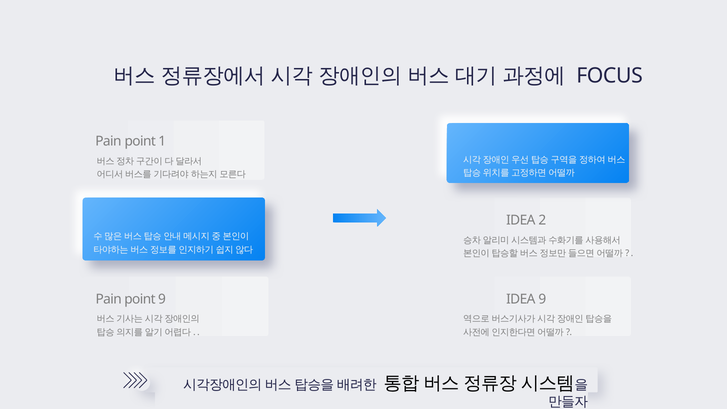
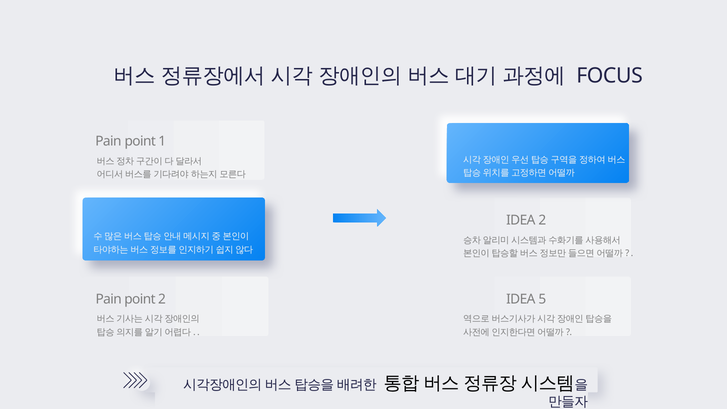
point 9: 9 -> 2 (162, 299)
IDEA 9: 9 -> 5 (542, 299)
